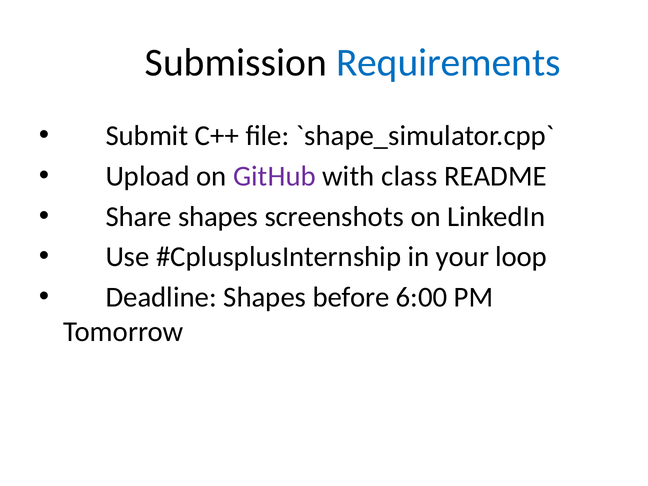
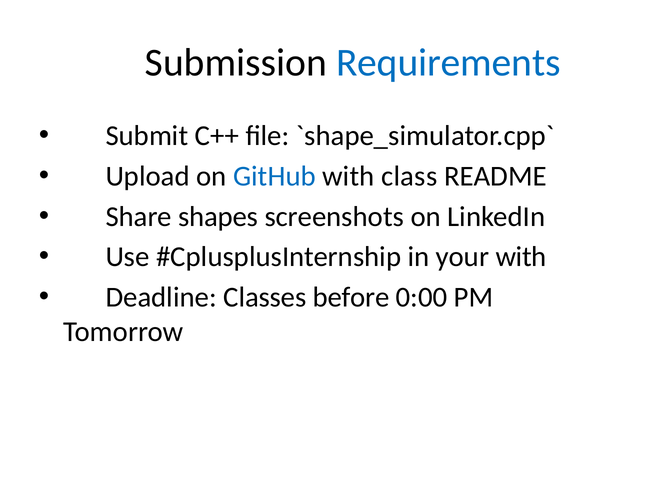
GitHub colour: purple -> blue (274, 176)
your loop: loop -> with (521, 257)
Shapes: Shapes -> Classes (265, 297)
6:00: 6:00 -> 0:00 (422, 297)
